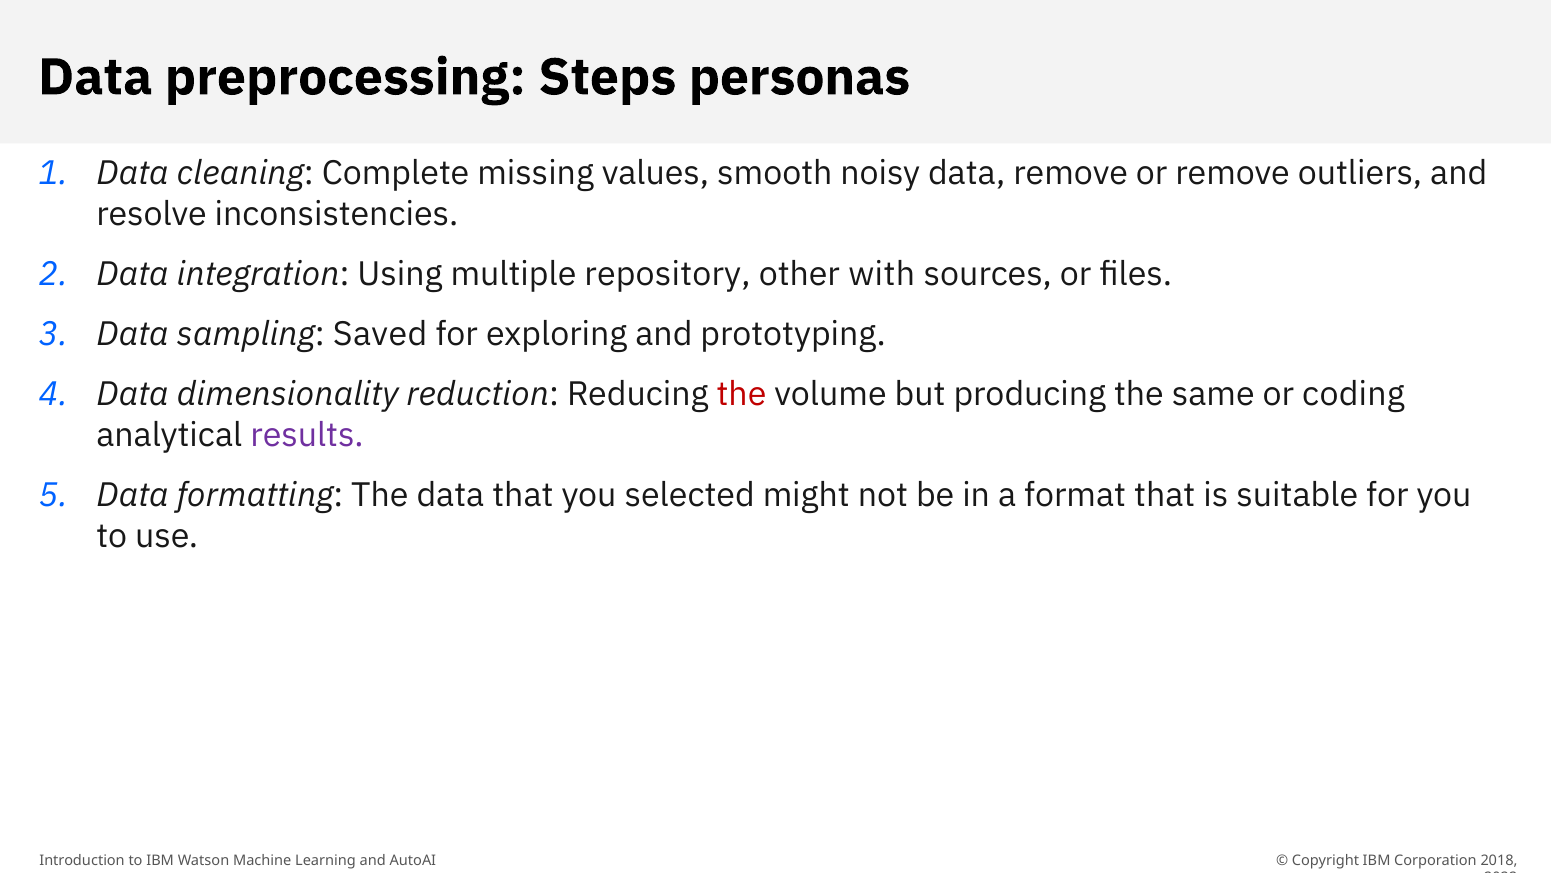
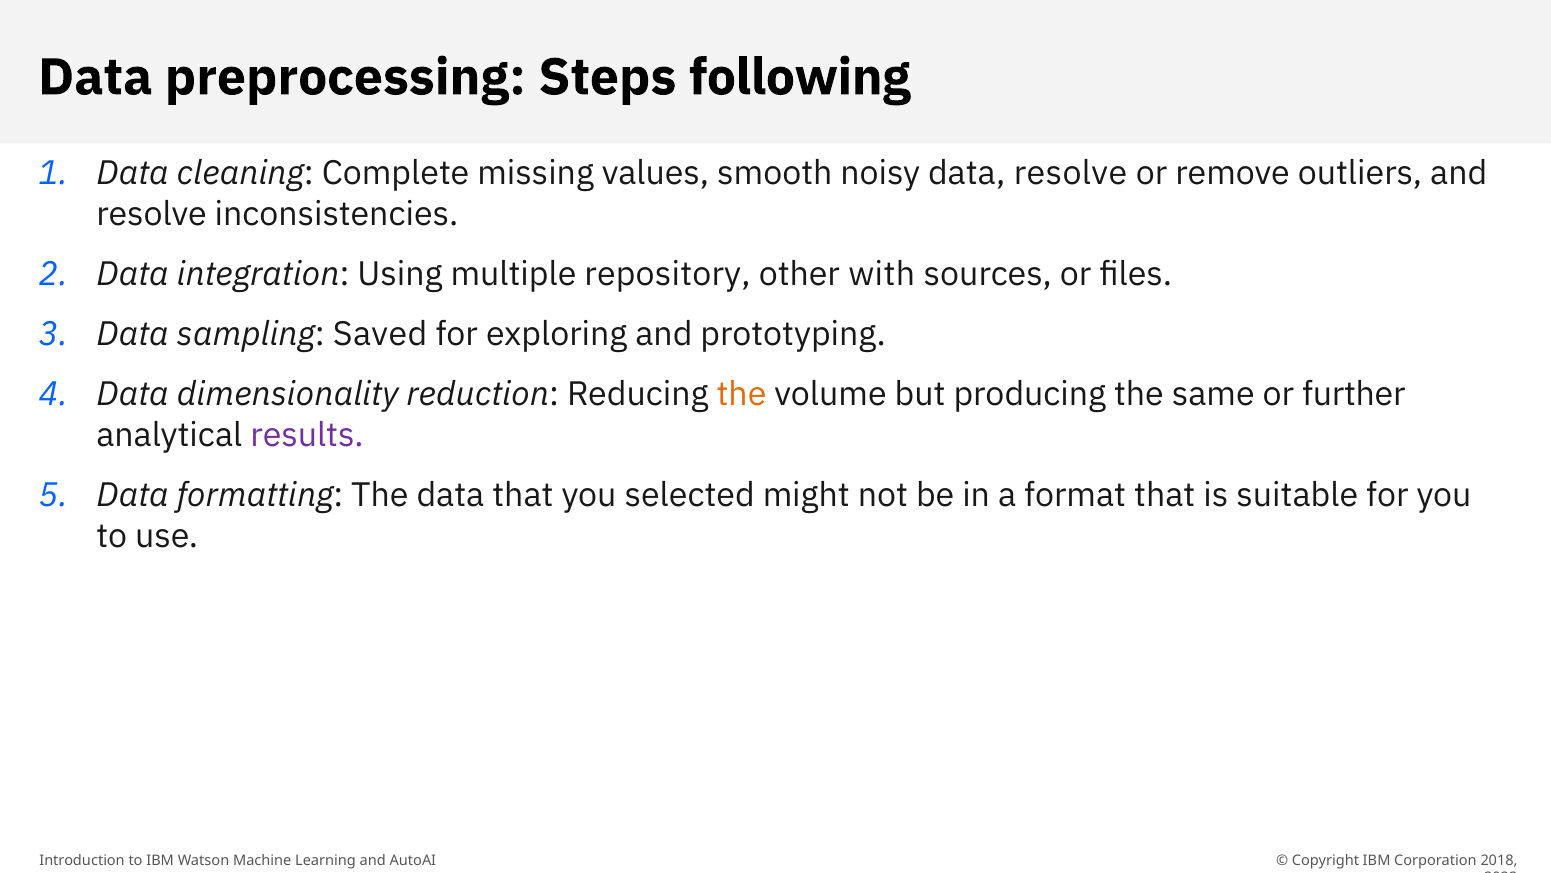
personas: personas -> following (800, 77)
data remove: remove -> resolve (1071, 173)
the colour: red -> orange (741, 394)
coding: coding -> further (1354, 394)
